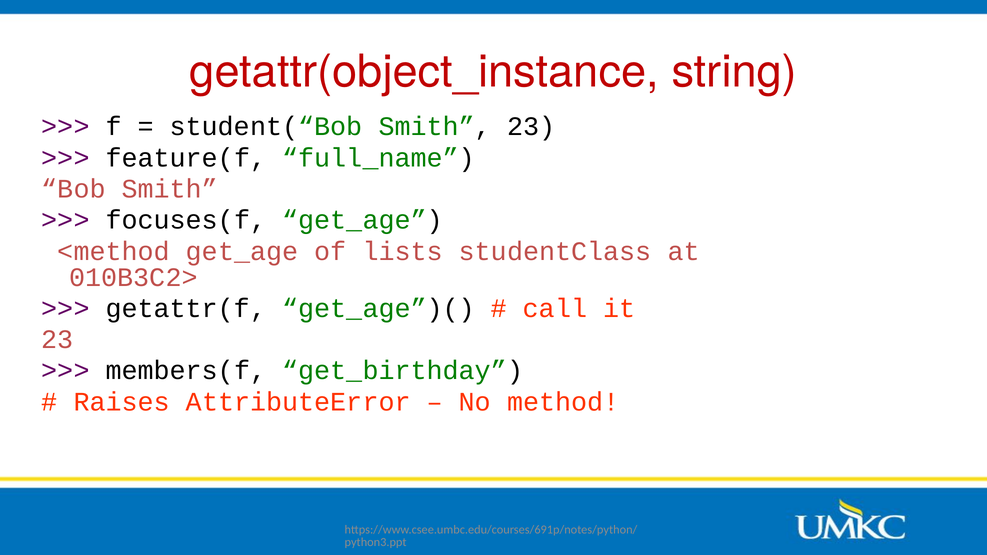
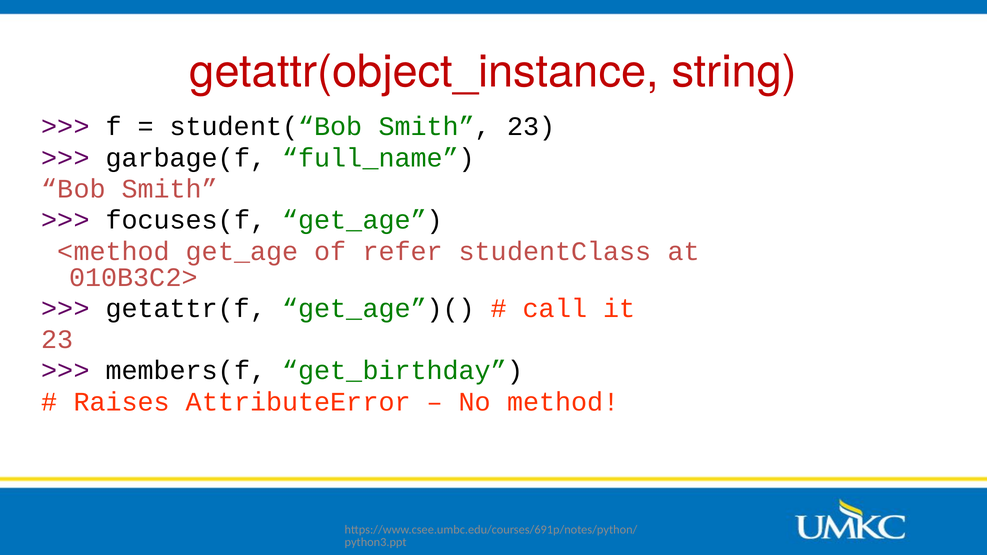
feature(f: feature(f -> garbage(f (186, 158)
lists: lists -> refer (403, 251)
